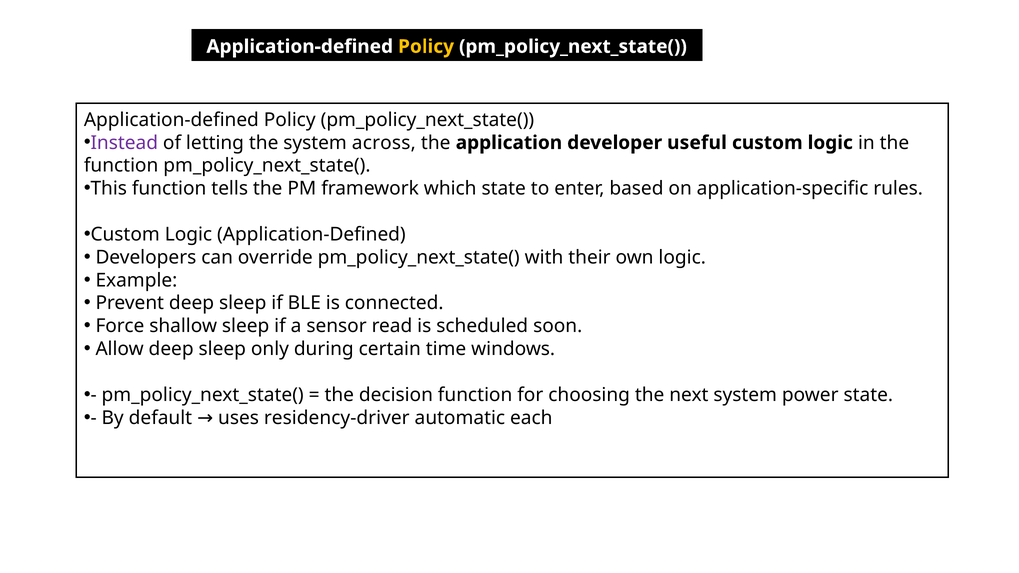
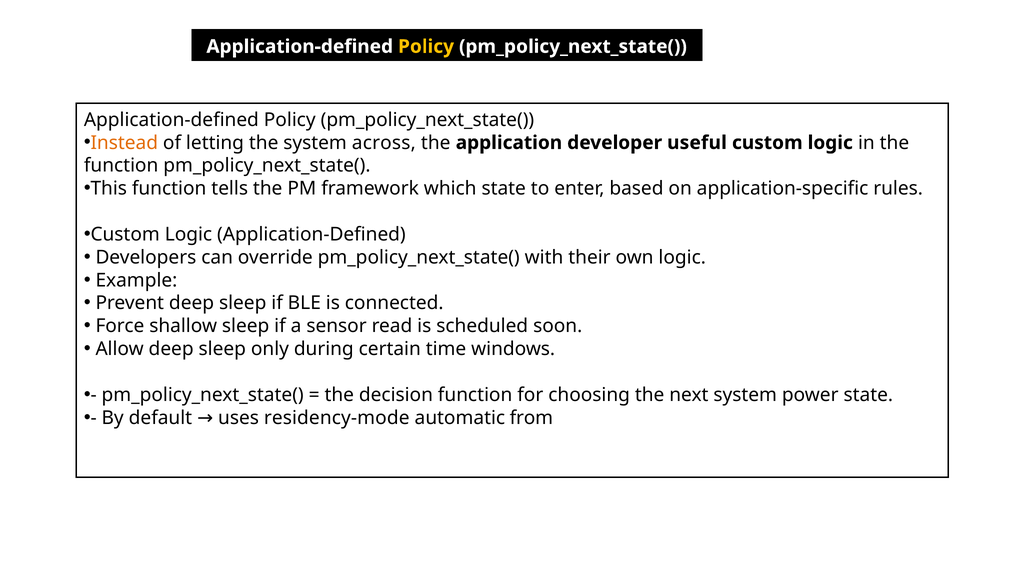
Instead colour: purple -> orange (124, 143)
residency-driver: residency-driver -> residency-mode (337, 418)
each: each -> from (531, 418)
